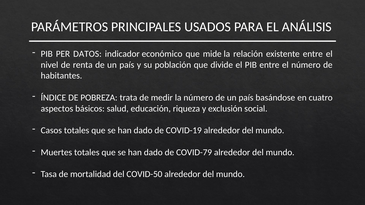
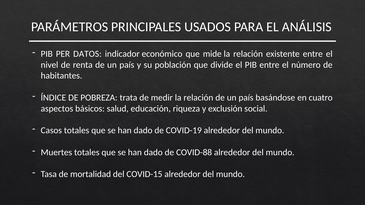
medir la número: número -> relación (198, 98)
COVID-79: COVID-79 -> COVID-88 (194, 152)
COVID-50: COVID-50 -> COVID-15 (144, 174)
